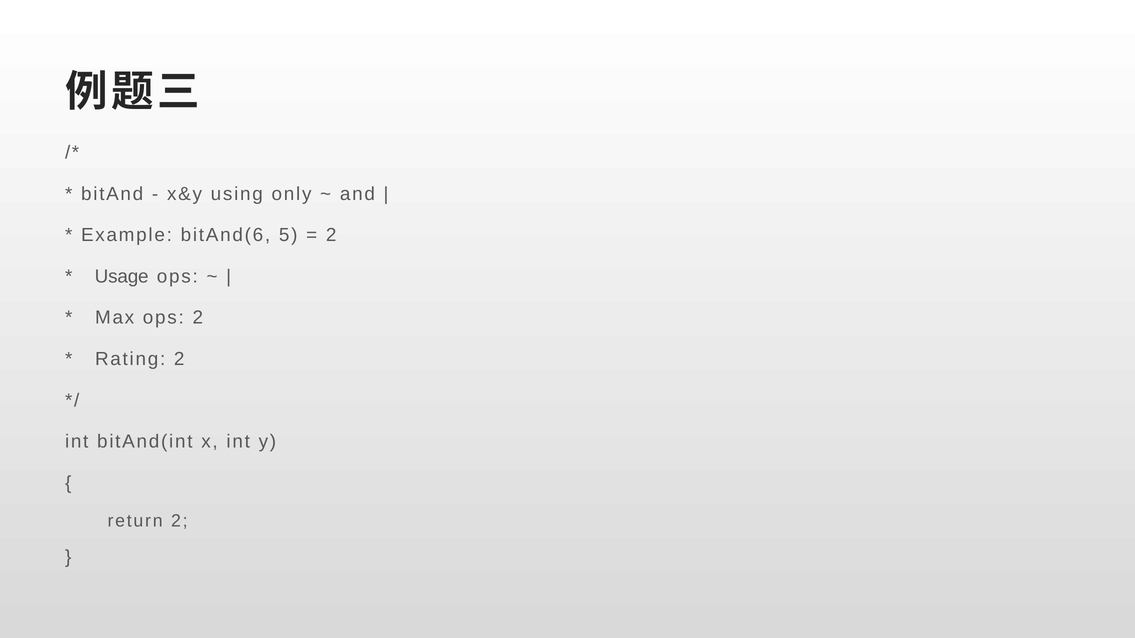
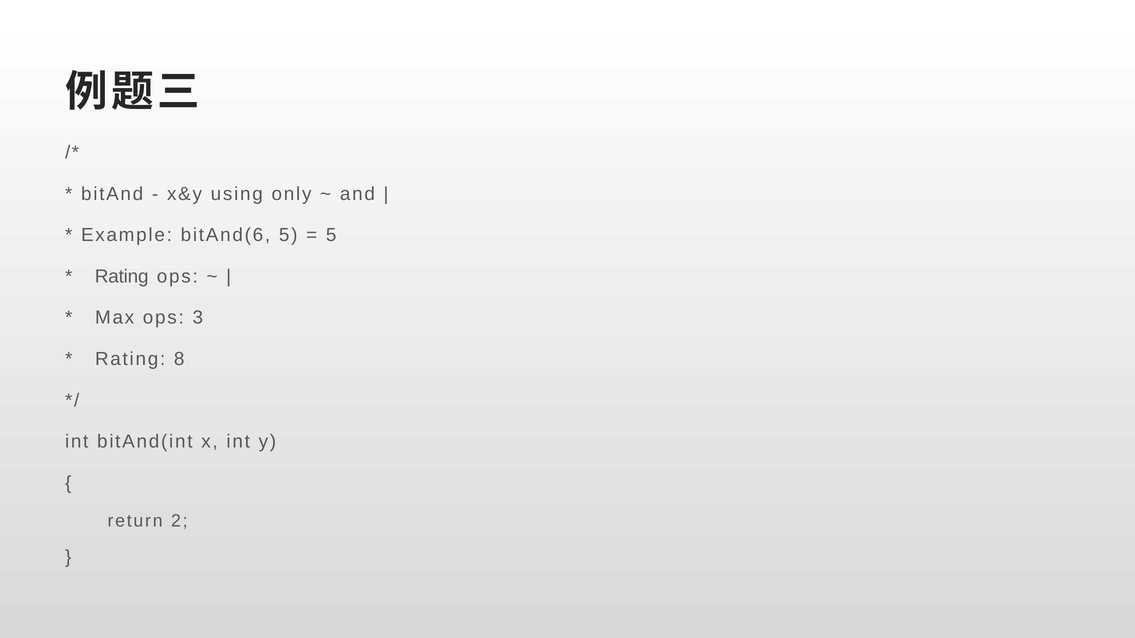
2: 2 -> 5 (331, 235)
Usage: Usage -> Rating (122, 277)
ops 2: 2 -> 3 (198, 318)
Rating 2: 2 -> 8 (179, 359)
